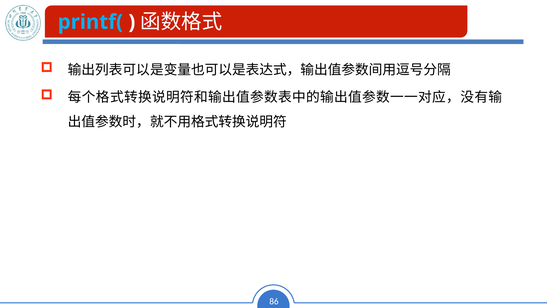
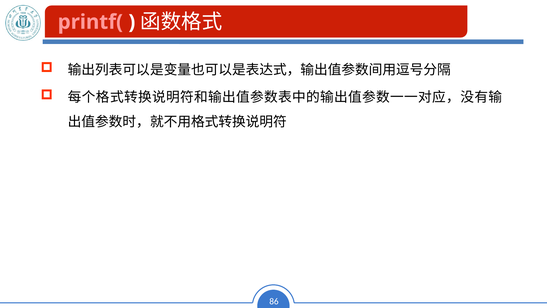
printf( colour: light blue -> pink (90, 22)
